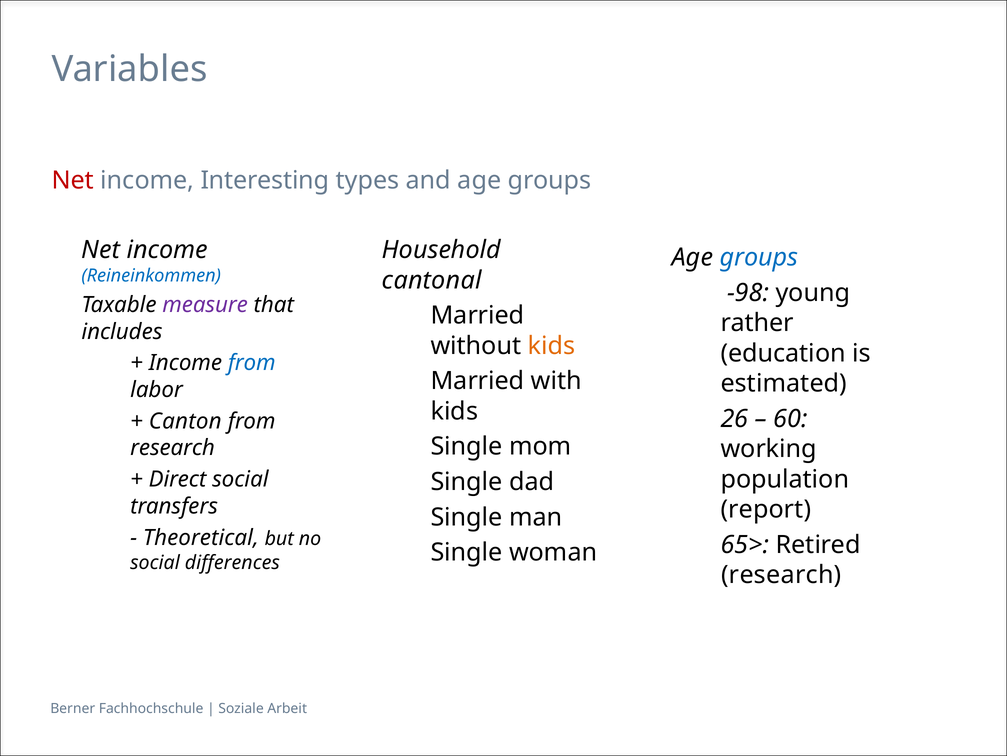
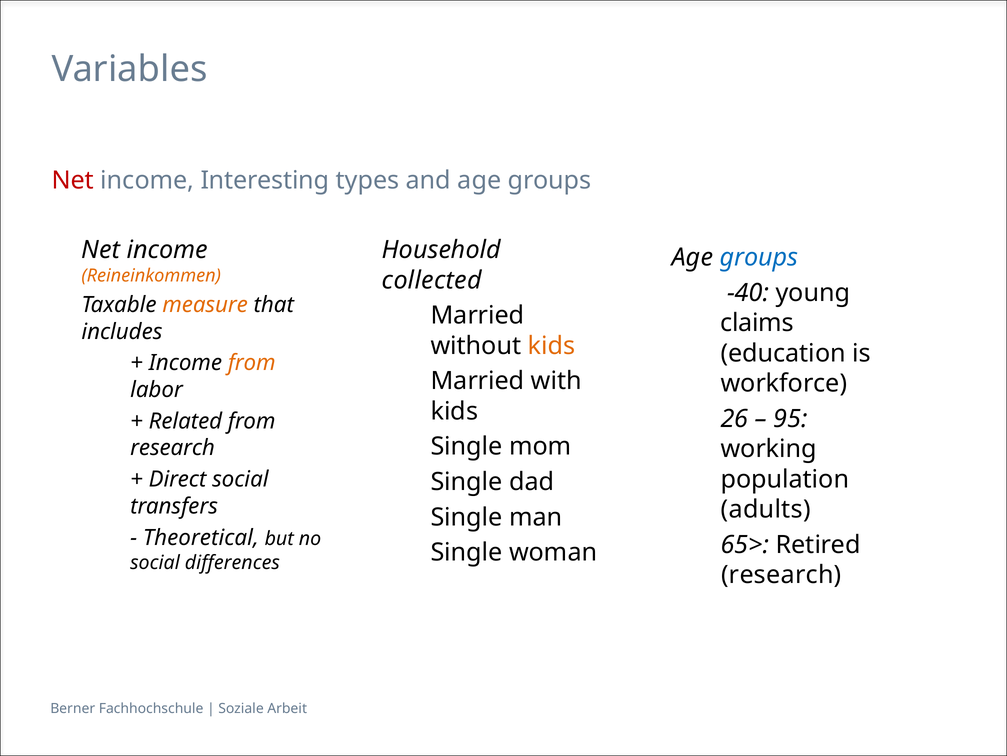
Reineinkommen colour: blue -> orange (151, 275)
cantonal: cantonal -> collected (432, 280)
-98: -98 -> -40 (748, 293)
measure colour: purple -> orange (205, 304)
rather: rather -> claims (757, 323)
from colour: blue -> orange (252, 363)
estimated: estimated -> workforce (784, 383)
60: 60 -> 95 (790, 418)
Canton: Canton -> Related (185, 421)
report: report -> adults (766, 509)
